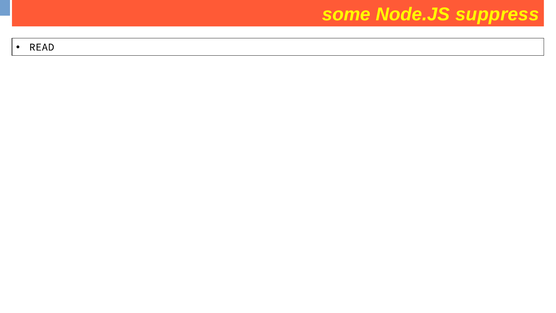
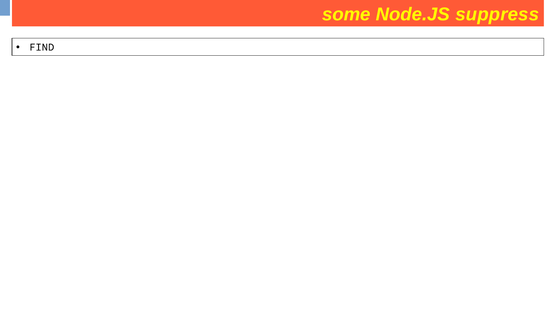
READ: READ -> FIND (42, 47)
